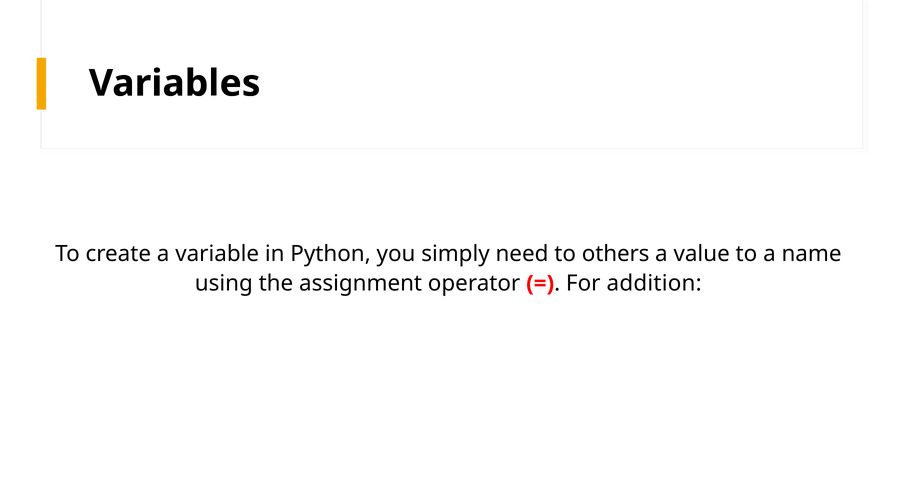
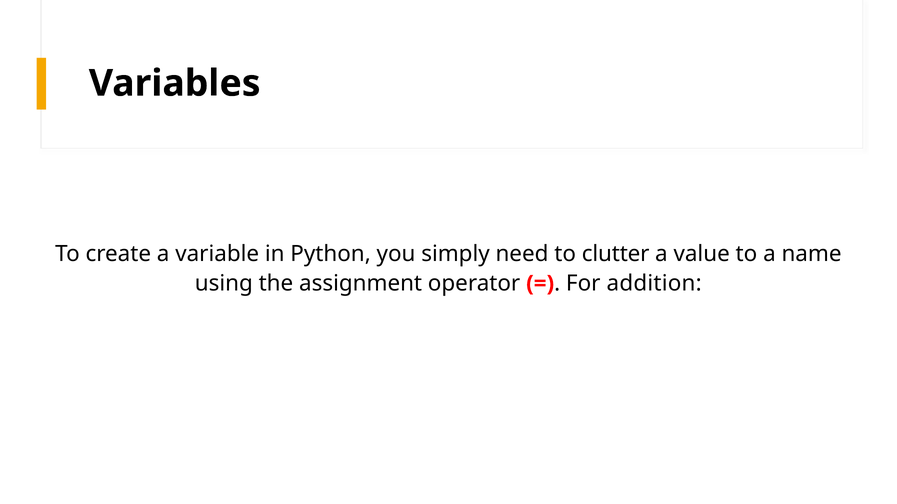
others: others -> clutter (616, 254)
